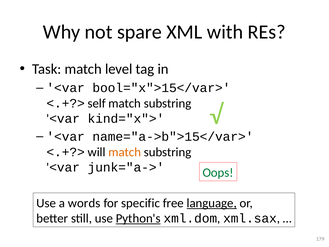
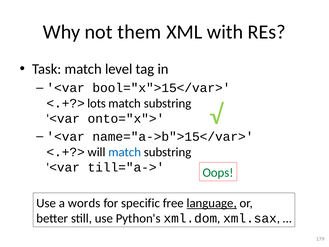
spare: spare -> them (139, 32)
self: self -> lots (97, 103)
kind="x">: kind="x"> -> onto="x"> (126, 119)
match colour: orange -> blue (125, 152)
junk="a->: junk="a-> -> till="a-> (126, 167)
Python's underline: present -> none (138, 218)
